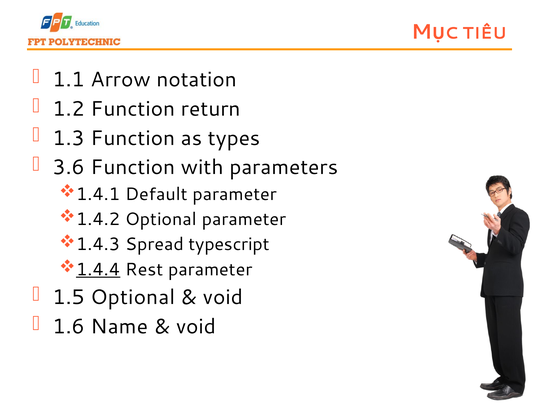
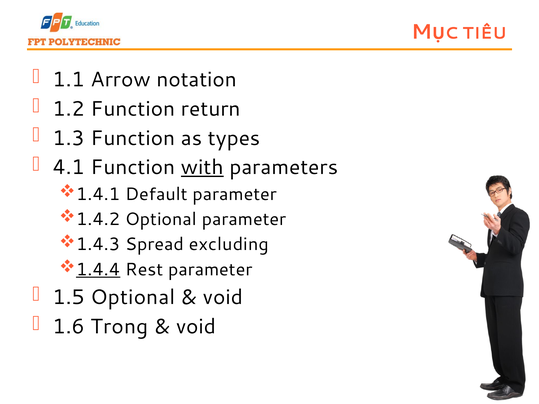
3.6: 3.6 -> 4.1 (69, 167)
with underline: none -> present (202, 167)
typescript: typescript -> excluding (229, 245)
Name: Name -> Trong (119, 327)
